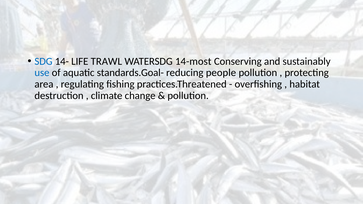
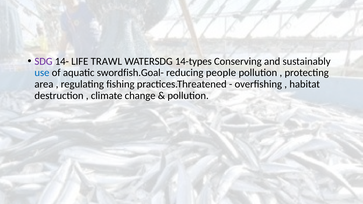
SDG colour: blue -> purple (43, 61)
14-most: 14-most -> 14-types (193, 61)
standards.Goal-: standards.Goal- -> swordfish.Goal- (130, 73)
